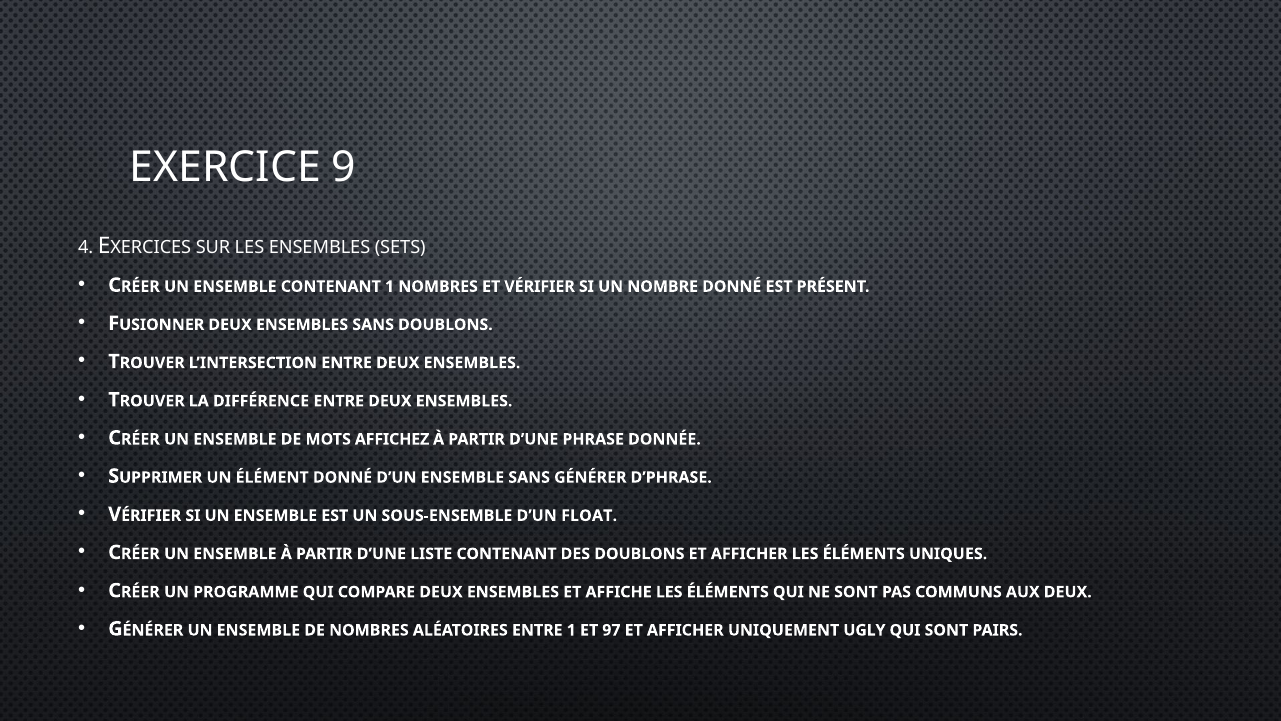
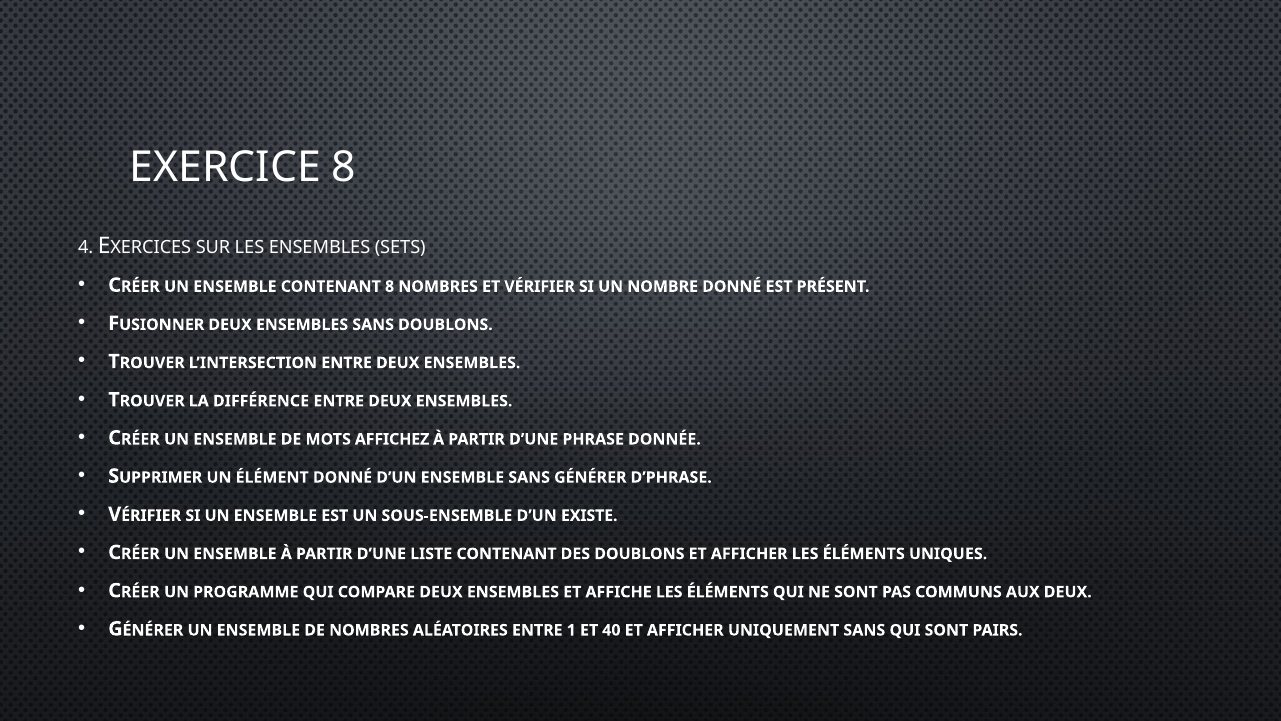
EXERCICE 9: 9 -> 8 (344, 167)
CONTENANT 1: 1 -> 8 (390, 286)
FLOAT: FLOAT -> EXISTE (589, 515)
97: 97 -> 40 (611, 630)
UNIQUEMENT UGLY: UGLY -> SANS (864, 630)
